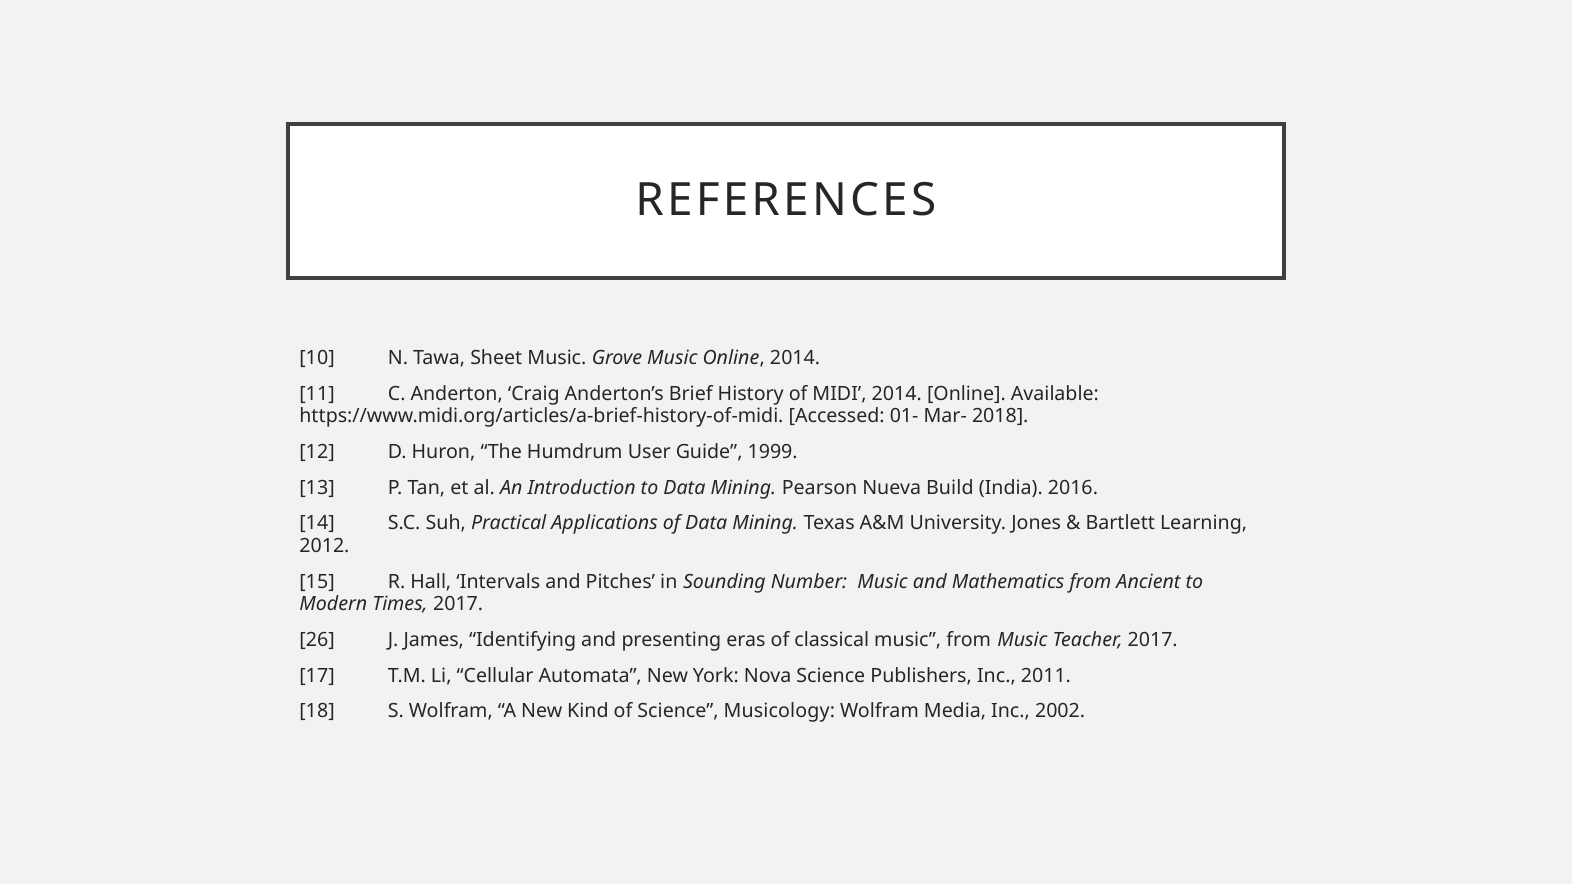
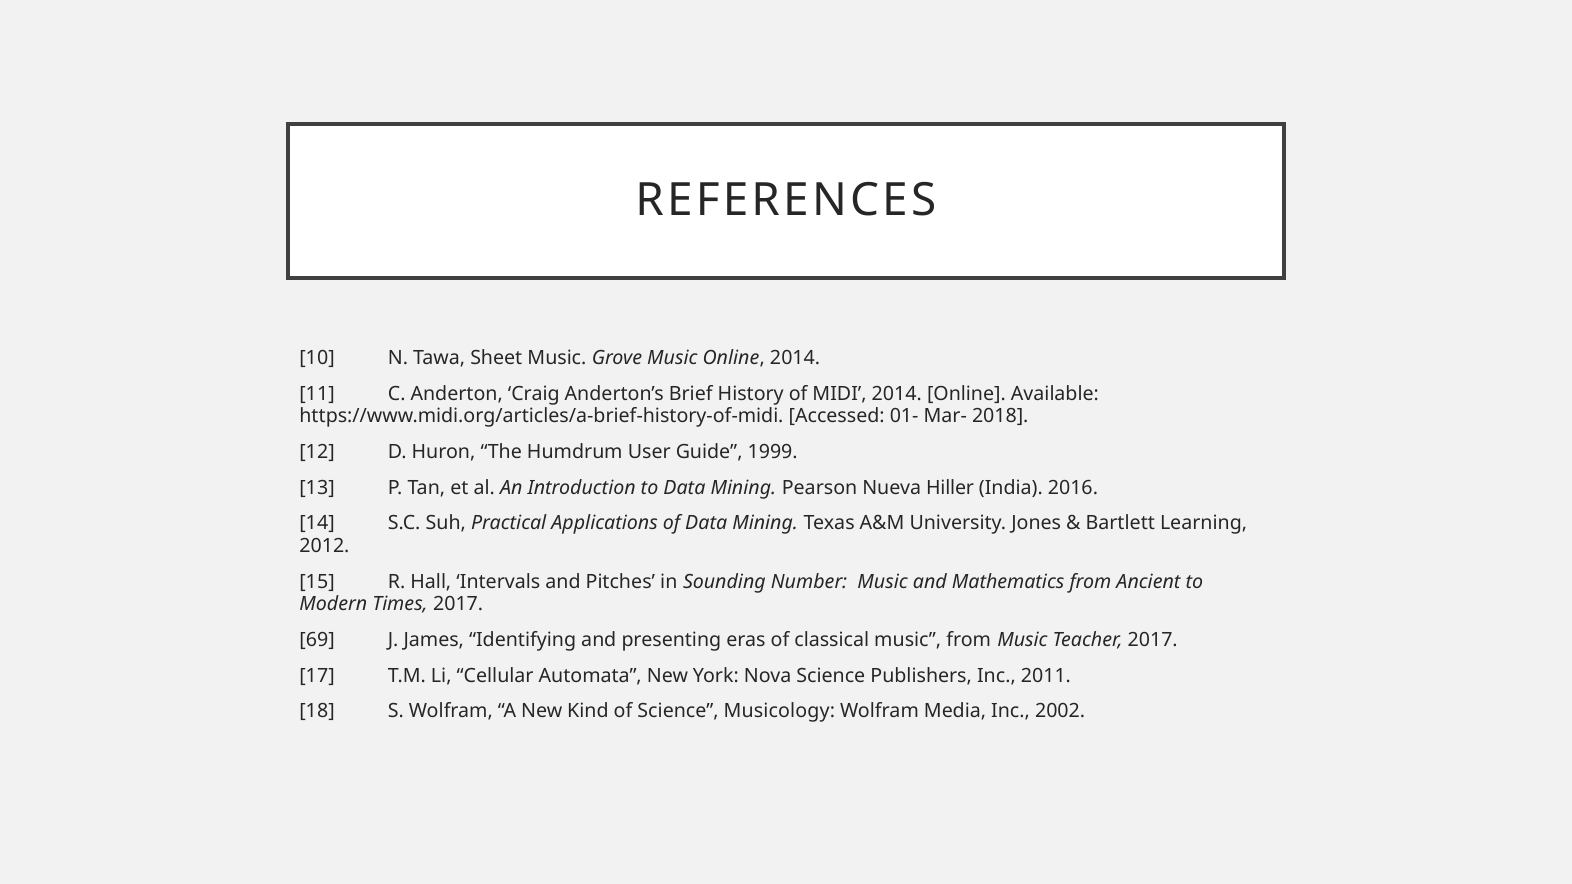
Build: Build -> Hiller (950, 488)
26: 26 -> 69 (317, 640)
